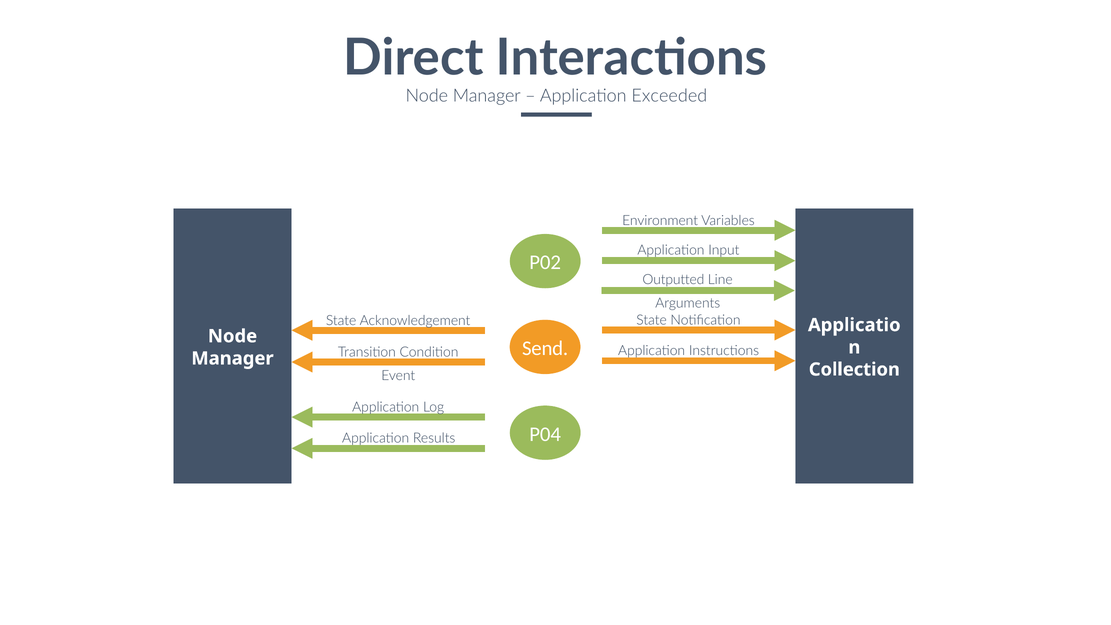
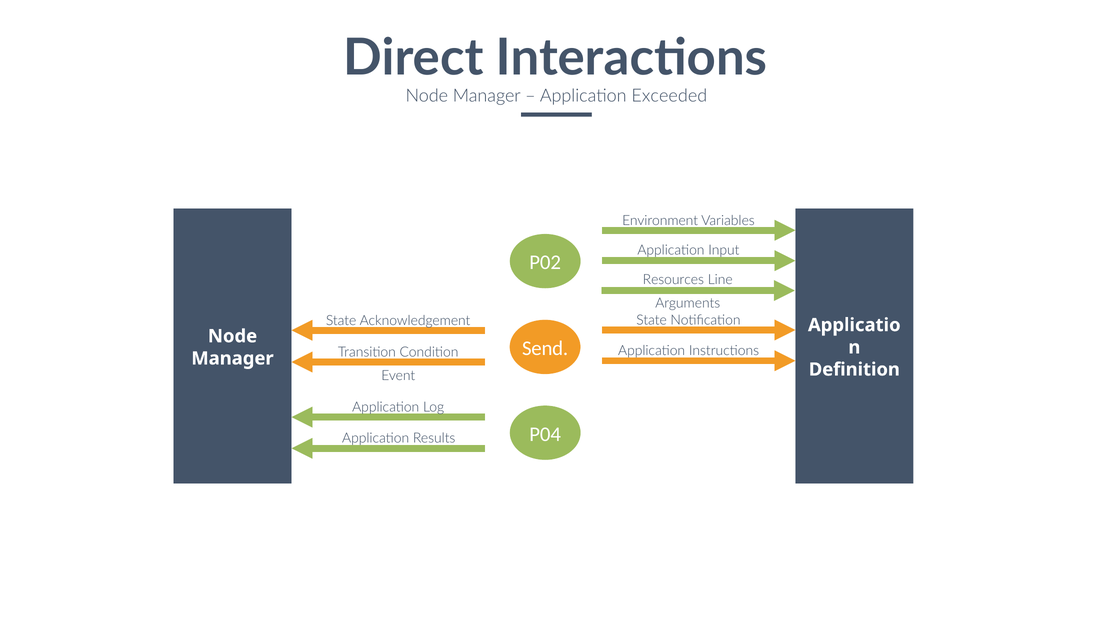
Outputted: Outputted -> Resources (673, 280)
Collection: Collection -> Definition (854, 369)
